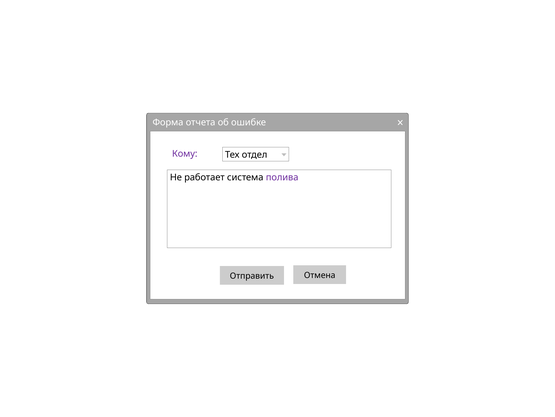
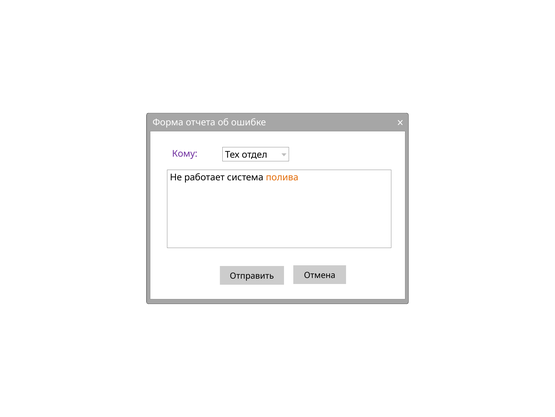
полива colour: purple -> orange (282, 177)
